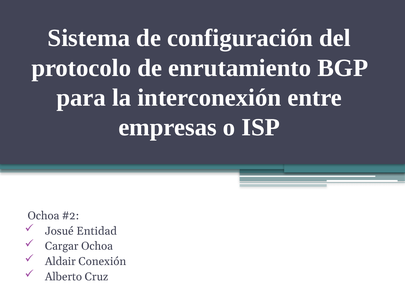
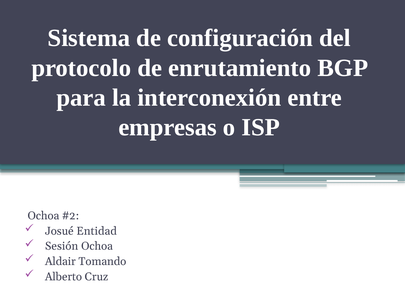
Cargar: Cargar -> Sesión (62, 246)
Conexión: Conexión -> Tomando (102, 261)
